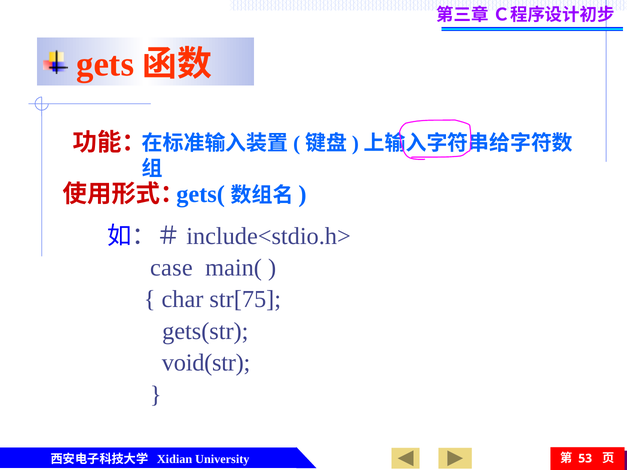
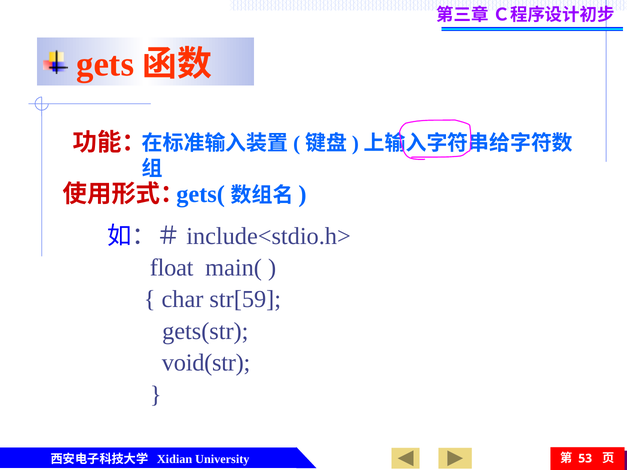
case: case -> float (172, 268)
str[75: str[75 -> str[59 (245, 300)
